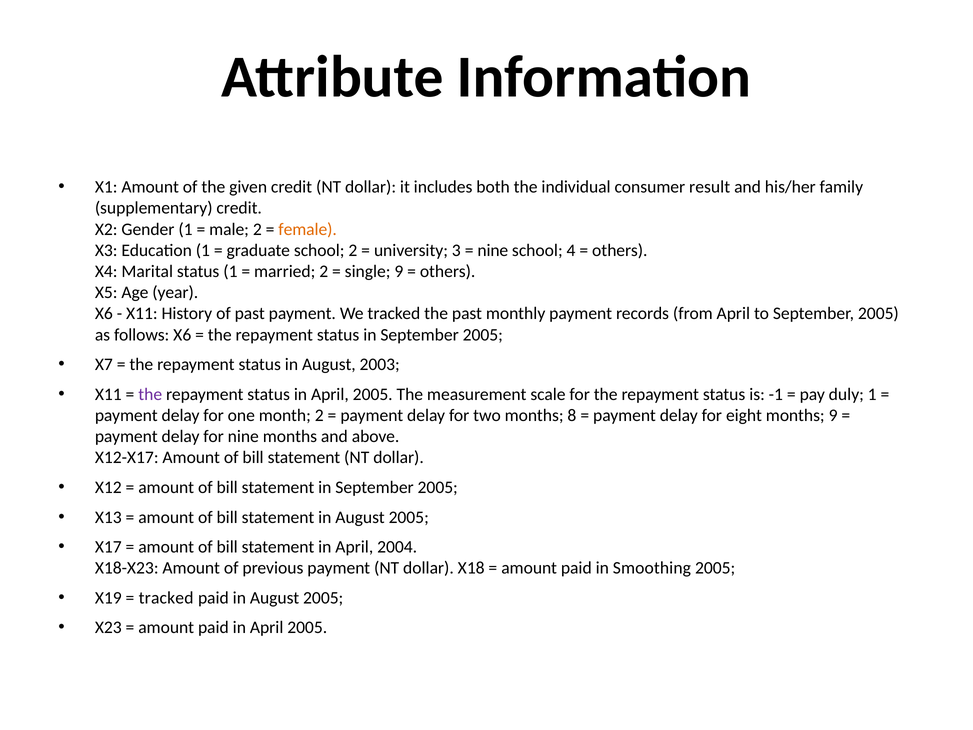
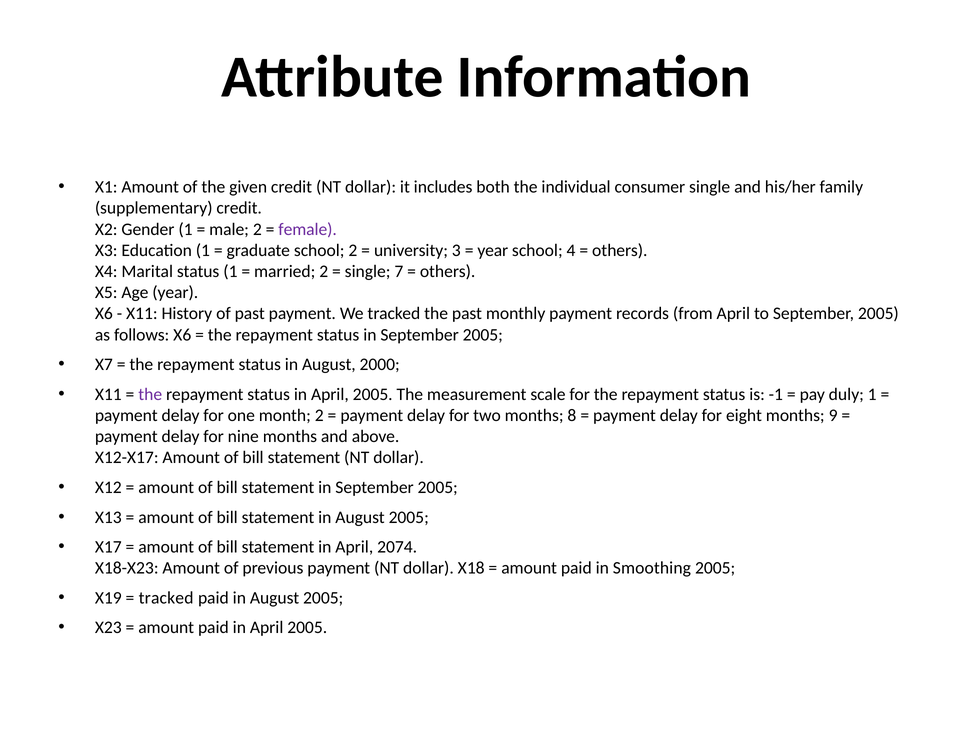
consumer result: result -> single (710, 187)
female colour: orange -> purple (308, 229)
nine: nine -> year (493, 250)
single 9: 9 -> 7 (399, 271)
2003: 2003 -> 2000 (380, 364)
2004: 2004 -> 2074 (397, 547)
